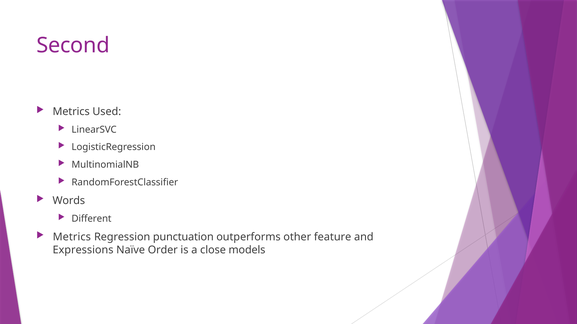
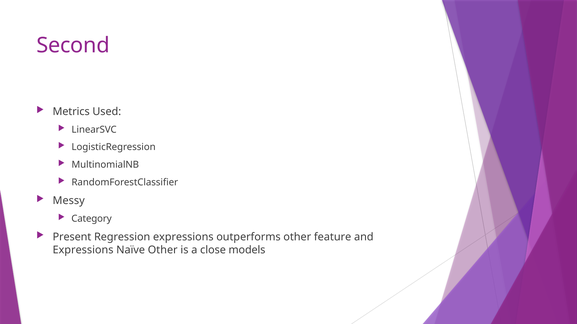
Words: Words -> Messy (69, 201)
Different: Different -> Category (92, 219)
Metrics: Metrics -> Present (72, 237)
Regression punctuation: punctuation -> expressions (183, 237)
Naïve Order: Order -> Other (163, 250)
